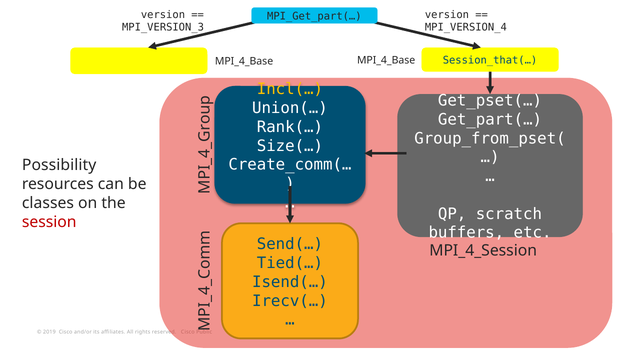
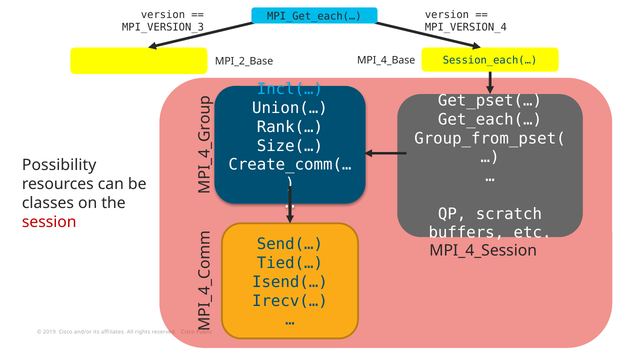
MPI_Get_part(…: MPI_Get_part(… -> MPI_Get_each(… (314, 16)
Session_that(…: Session_that(… -> Session_each(… (490, 60)
MPI_4_Base: MPI_4_Base -> MPI_2_Base (244, 61)
Incl(… colour: yellow -> light blue (290, 89)
Get_part(…: Get_part(… -> Get_each(… (490, 119)
